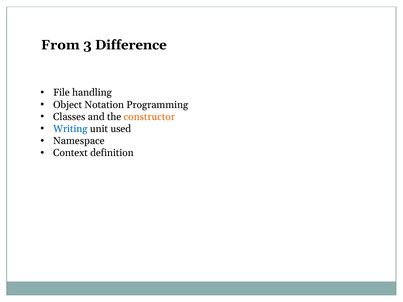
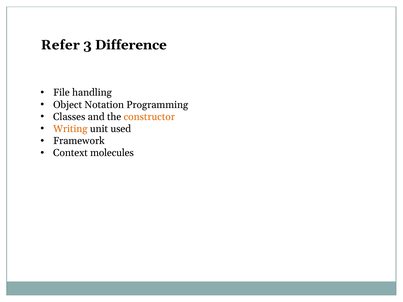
From: From -> Refer (60, 45)
Writing colour: blue -> orange (70, 129)
Namespace: Namespace -> Framework (79, 141)
definition: definition -> molecules (112, 153)
